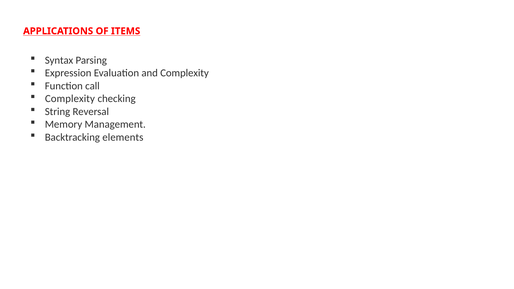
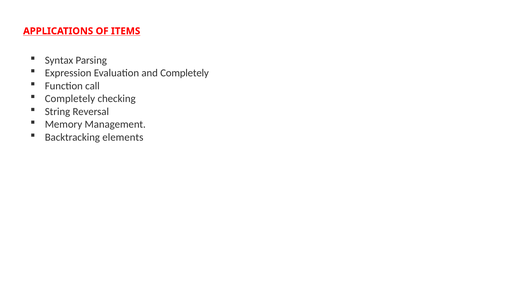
and Complexity: Complexity -> Completely (185, 73)
Complexity: Complexity -> Completely (70, 99)
